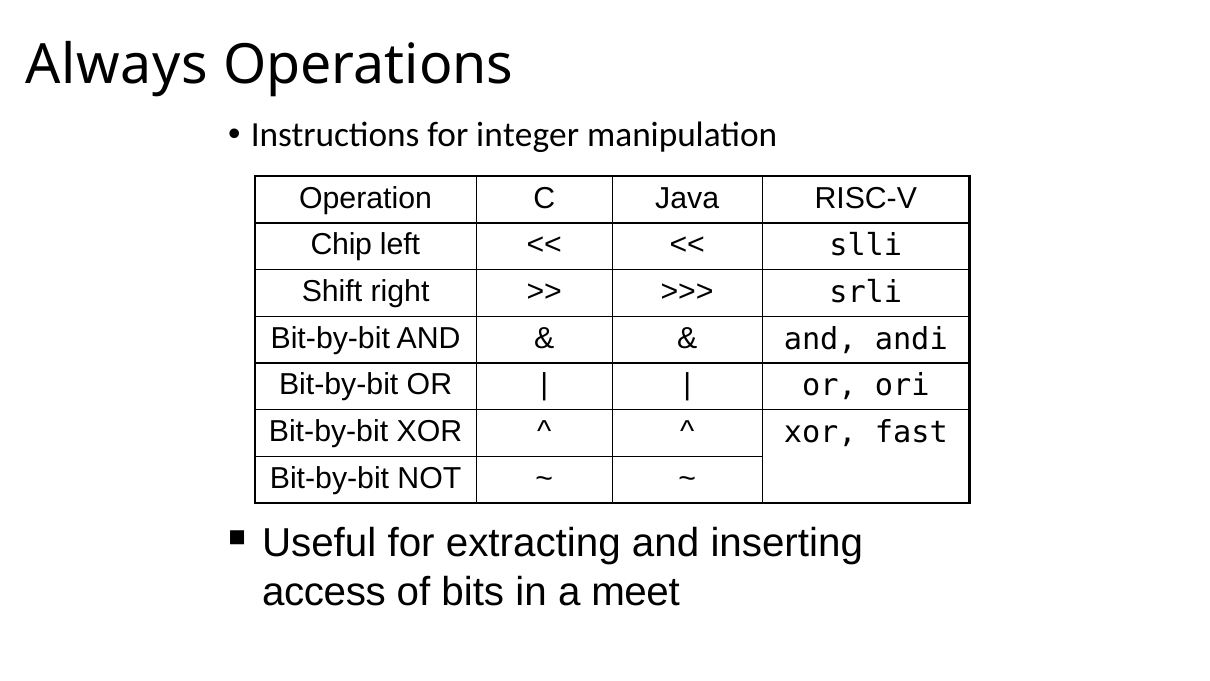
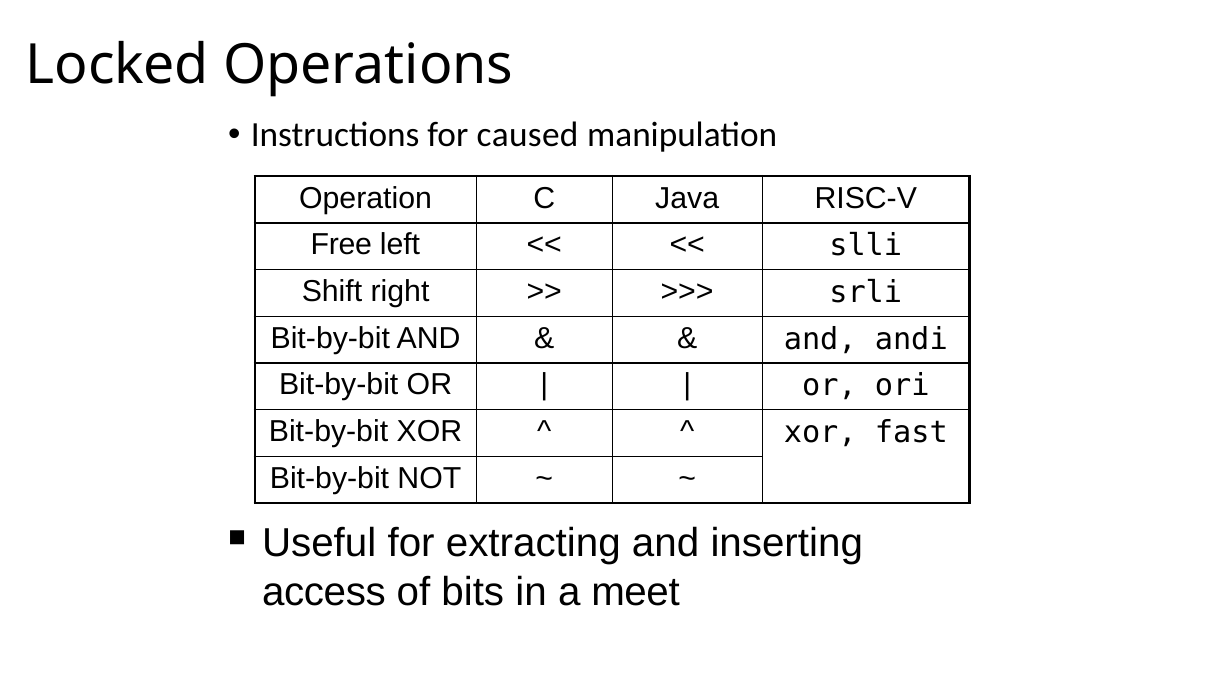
Always: Always -> Locked (117, 65)
integer: integer -> caused (528, 135)
Chip: Chip -> Free (341, 245)
